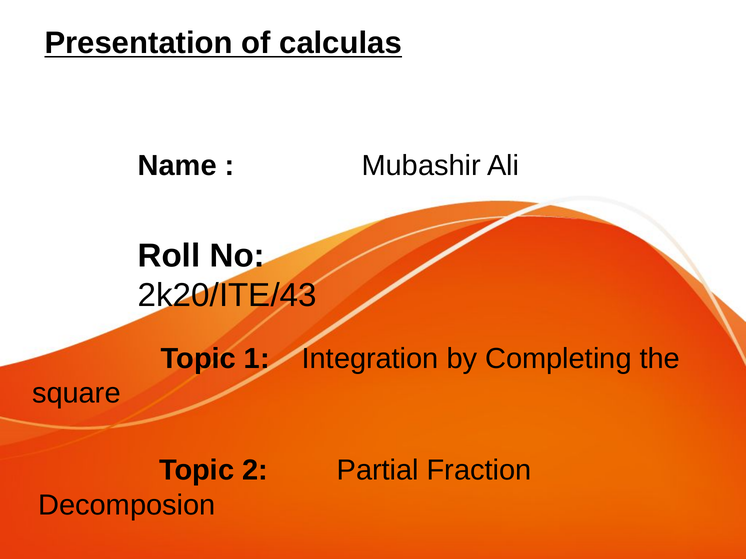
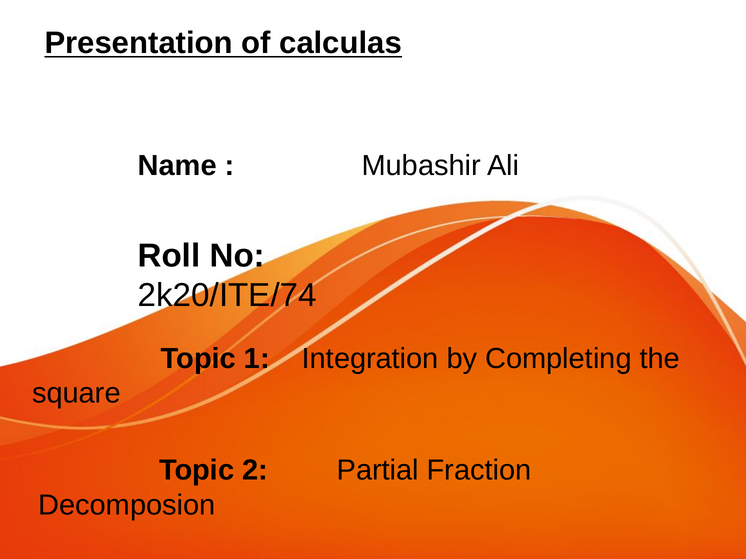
2k20/ITE/43: 2k20/ITE/43 -> 2k20/ITE/74 (227, 296)
